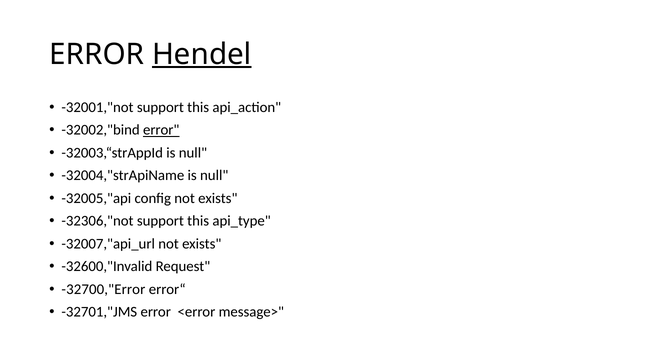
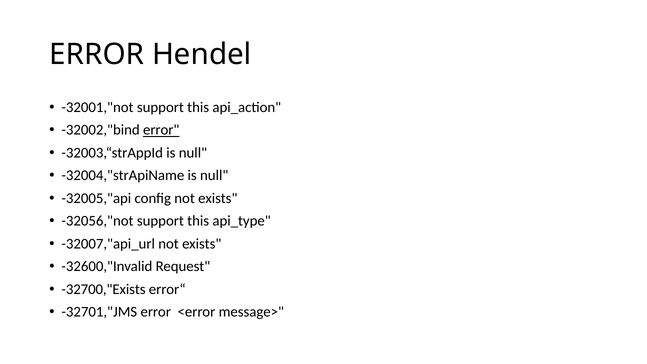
Hendel underline: present -> none (202, 54)
-32306,"not: -32306,"not -> -32056,"not (98, 221)
-32700,"Error: -32700,"Error -> -32700,"Exists (104, 289)
